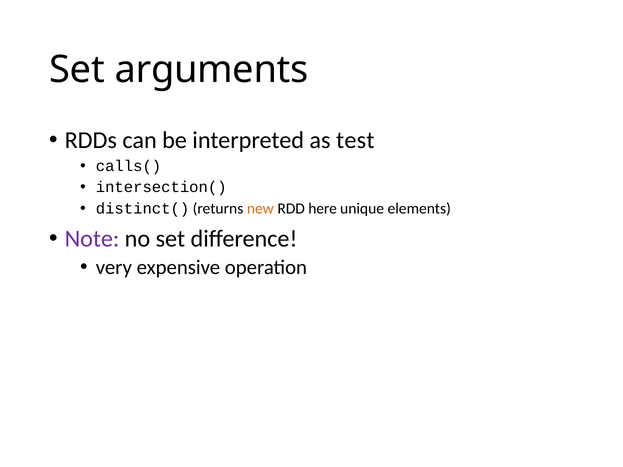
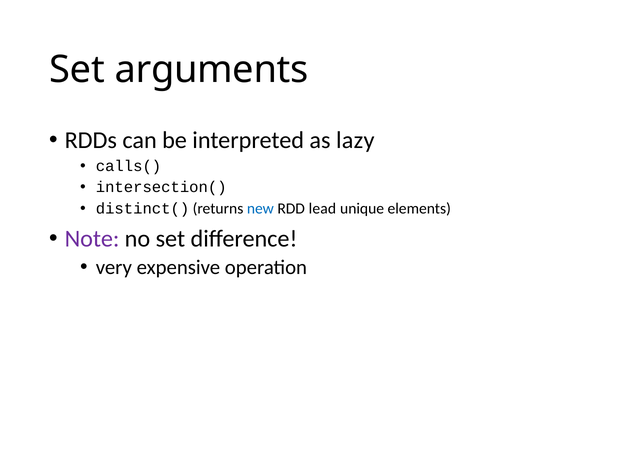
test: test -> lazy (355, 140)
new colour: orange -> blue (260, 209)
here: here -> lead (322, 209)
